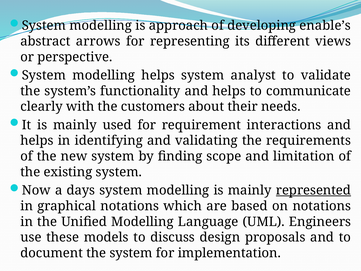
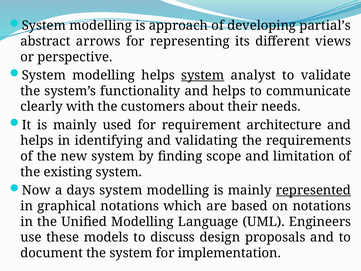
enable’s: enable’s -> partial’s (325, 26)
system underline: none -> present (203, 75)
interactions: interactions -> architecture (284, 125)
